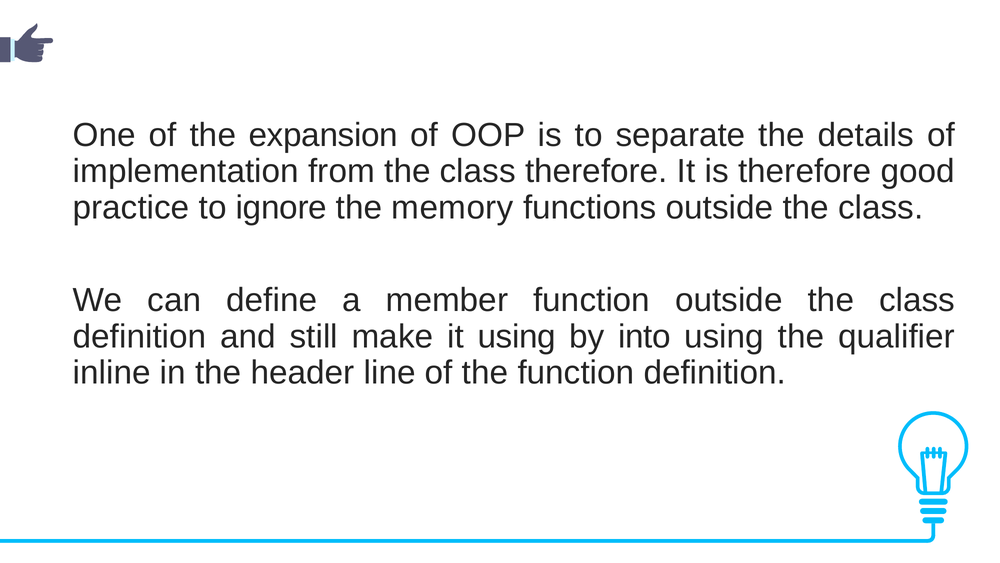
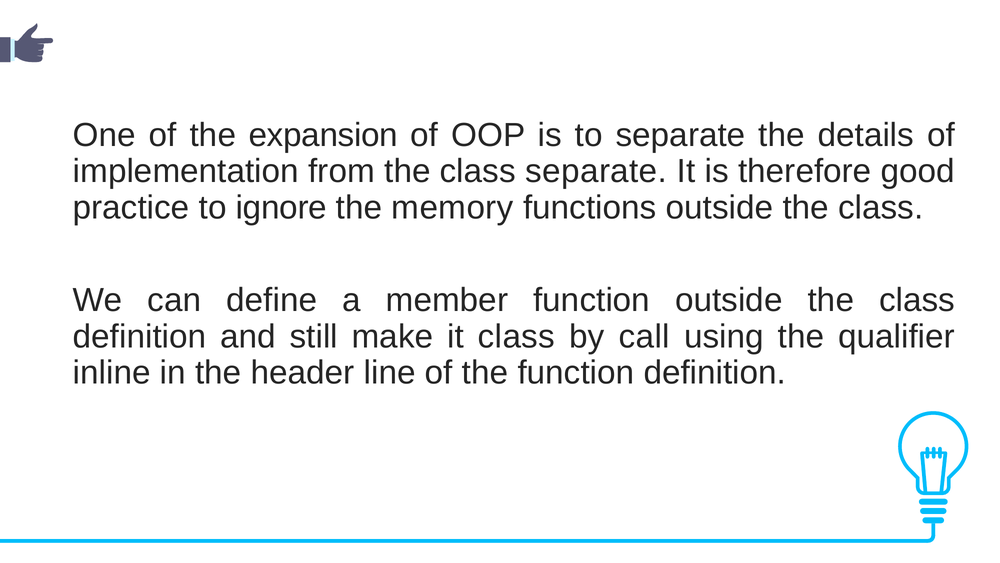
class therefore: therefore -> separate (596, 171)
it using: using -> class (516, 336)
into: into -> call (644, 336)
